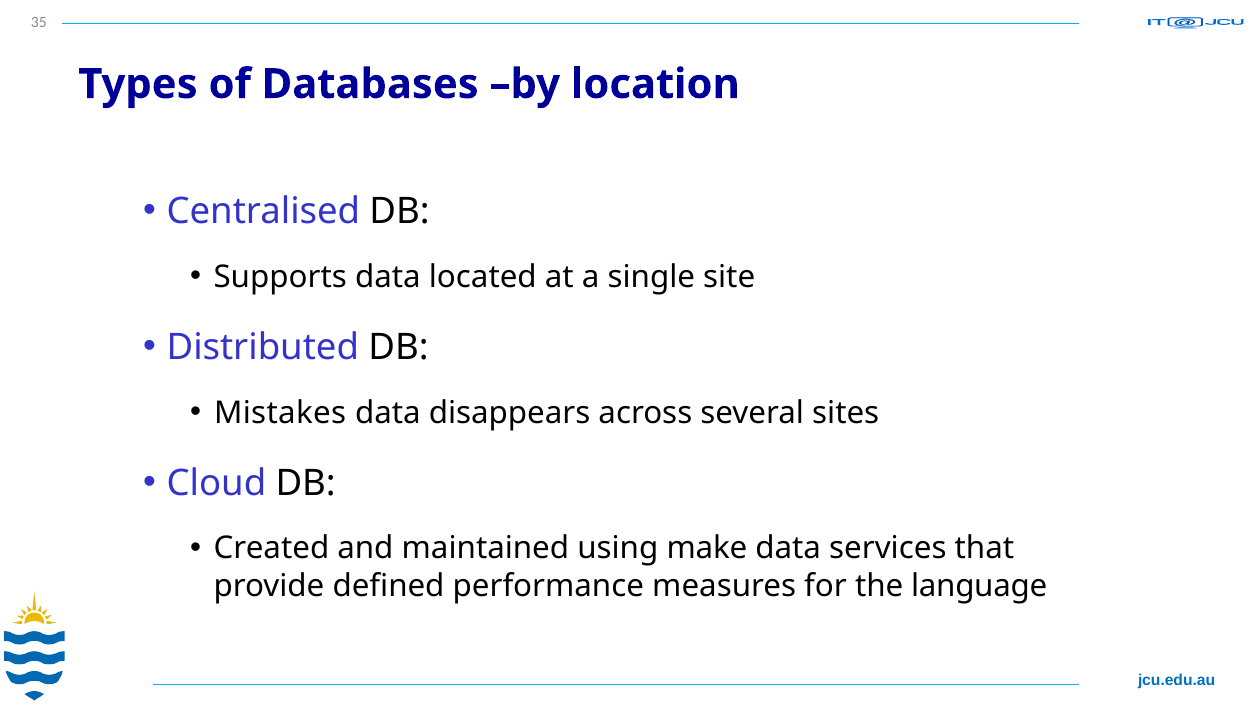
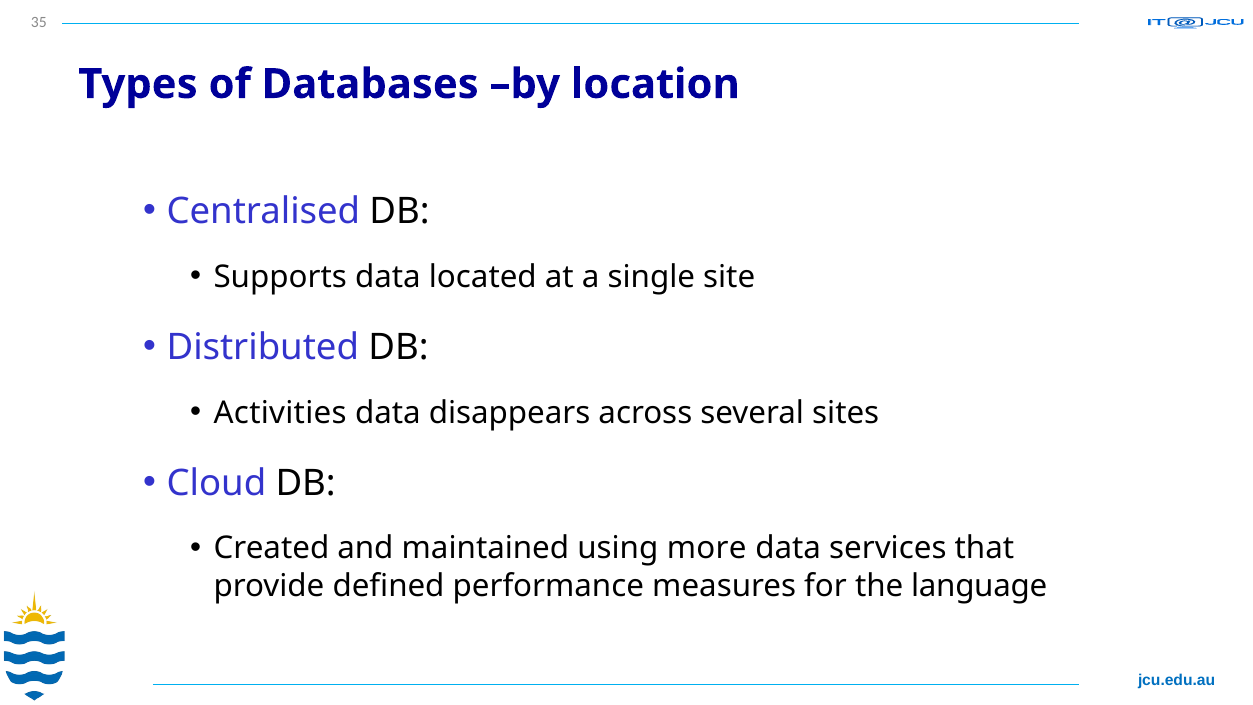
Mistakes: Mistakes -> Activities (280, 413)
make: make -> more (707, 548)
